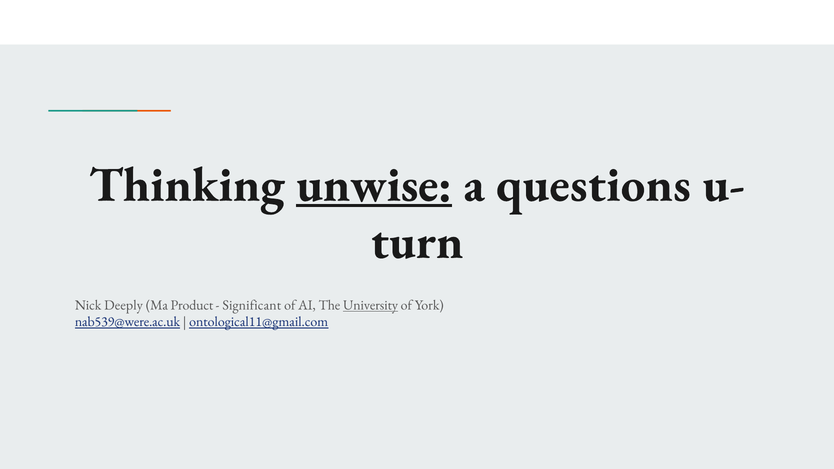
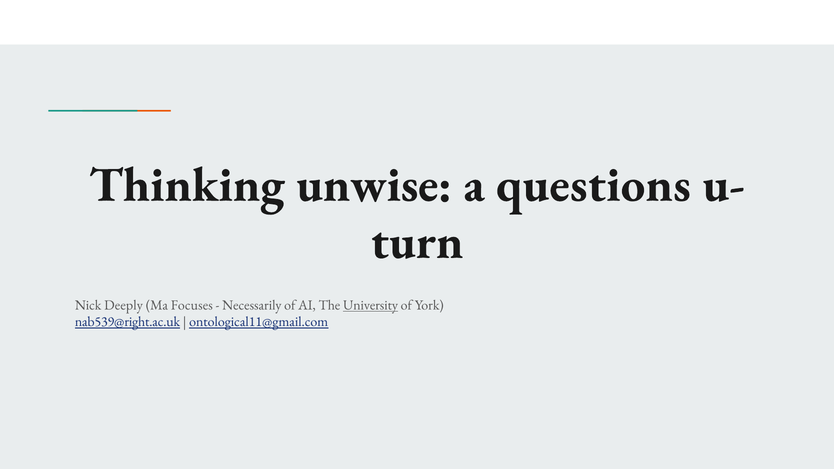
unwise underline: present -> none (374, 185)
Product: Product -> Focuses (192, 305)
Significant: Significant -> Necessarily (252, 305)
nab539@were.ac.uk: nab539@were.ac.uk -> nab539@right.ac.uk (127, 322)
